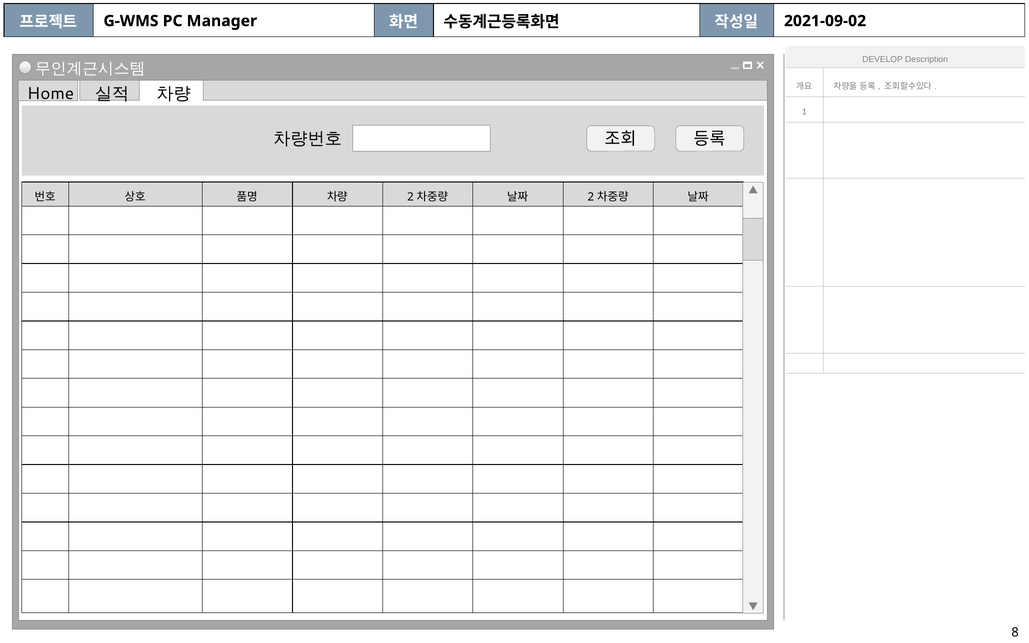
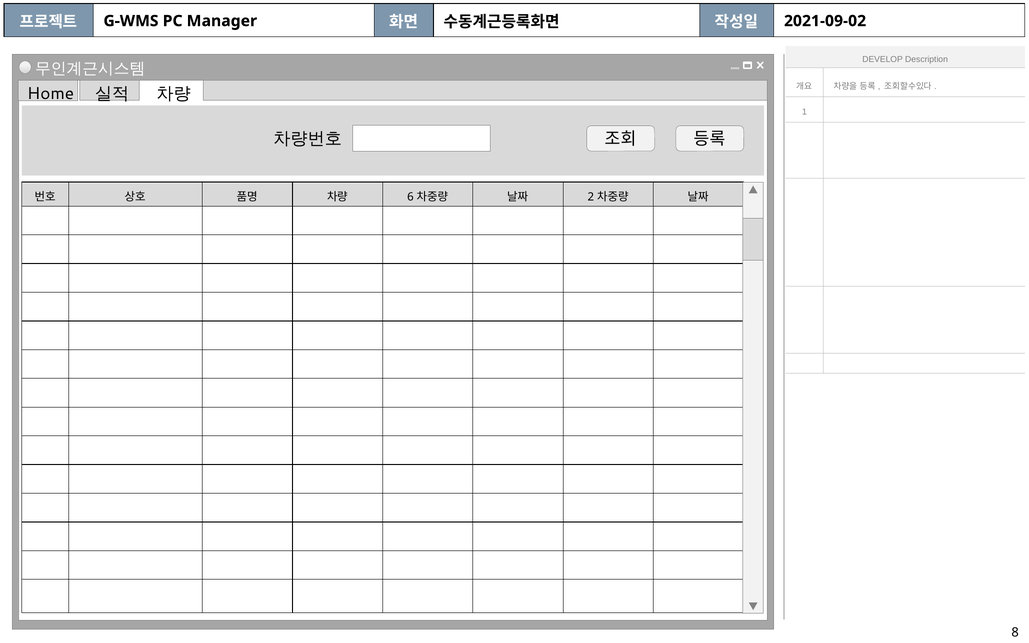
2: 2 -> 6 (410, 197)
